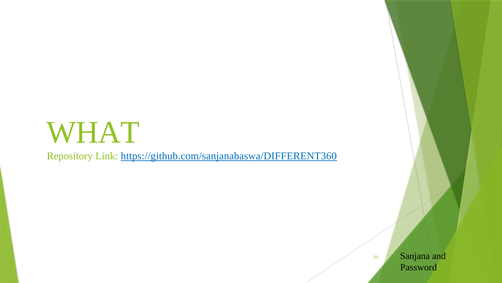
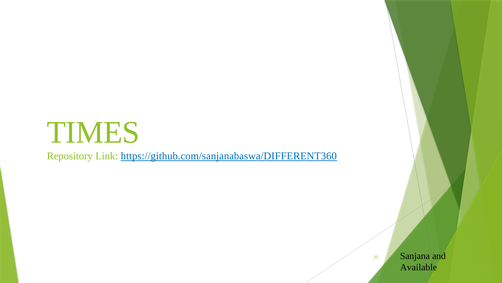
WHAT: WHAT -> TIMES (93, 132)
Password: Password -> Available (419, 267)
